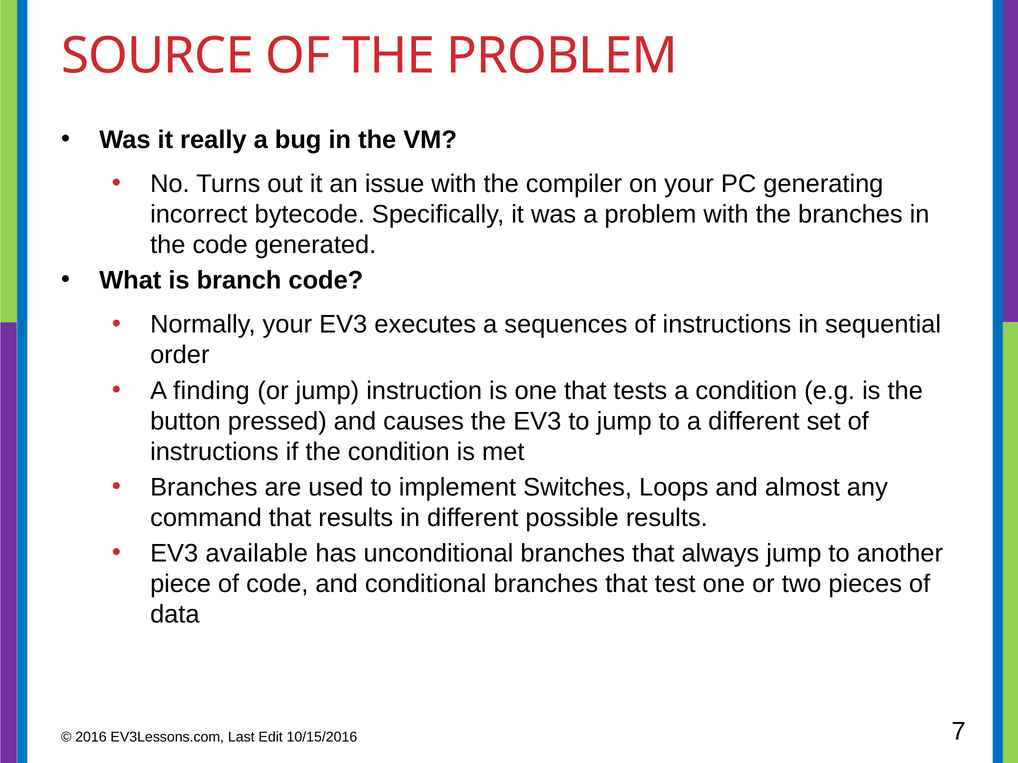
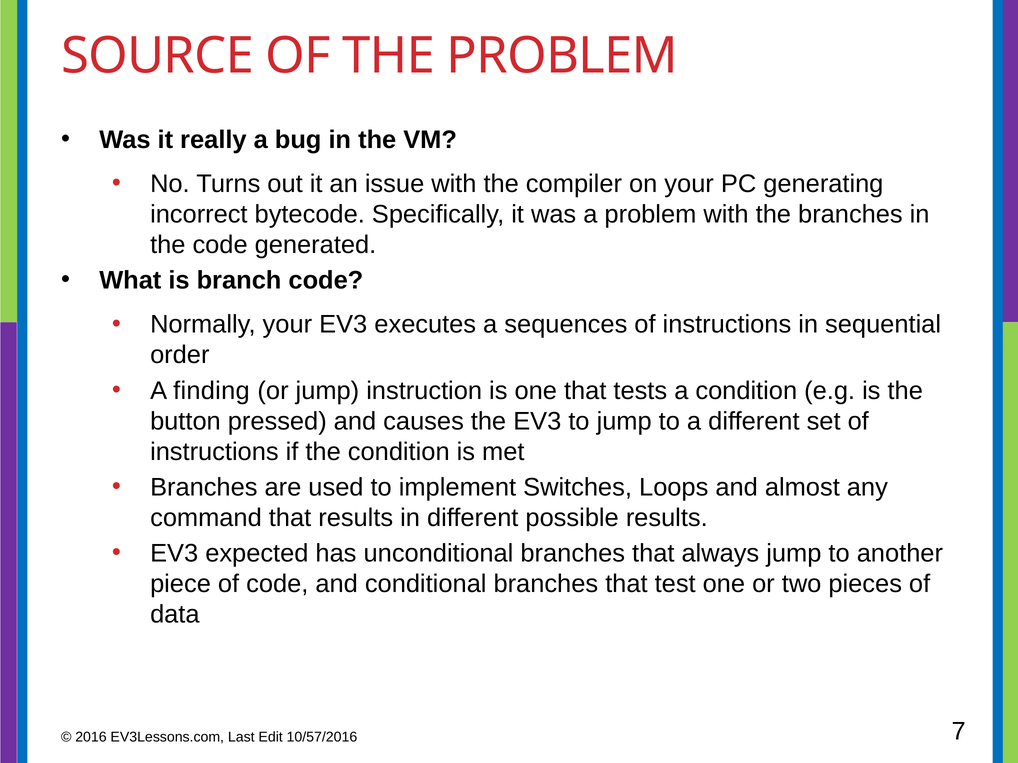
available: available -> expected (257, 554)
10/15/2016: 10/15/2016 -> 10/57/2016 (322, 737)
